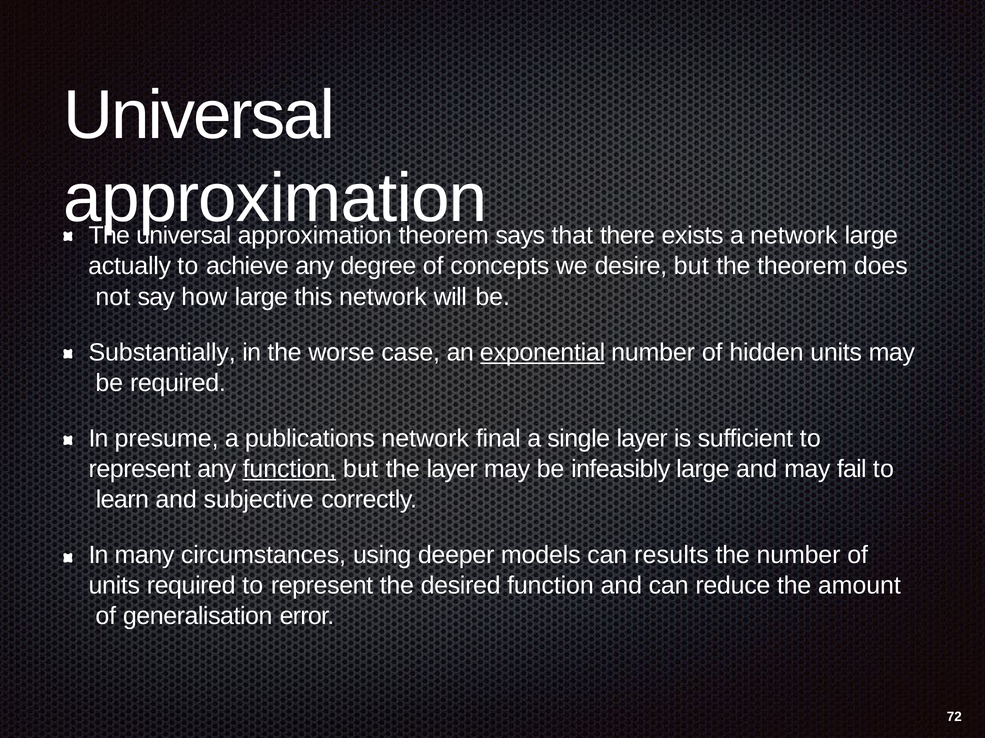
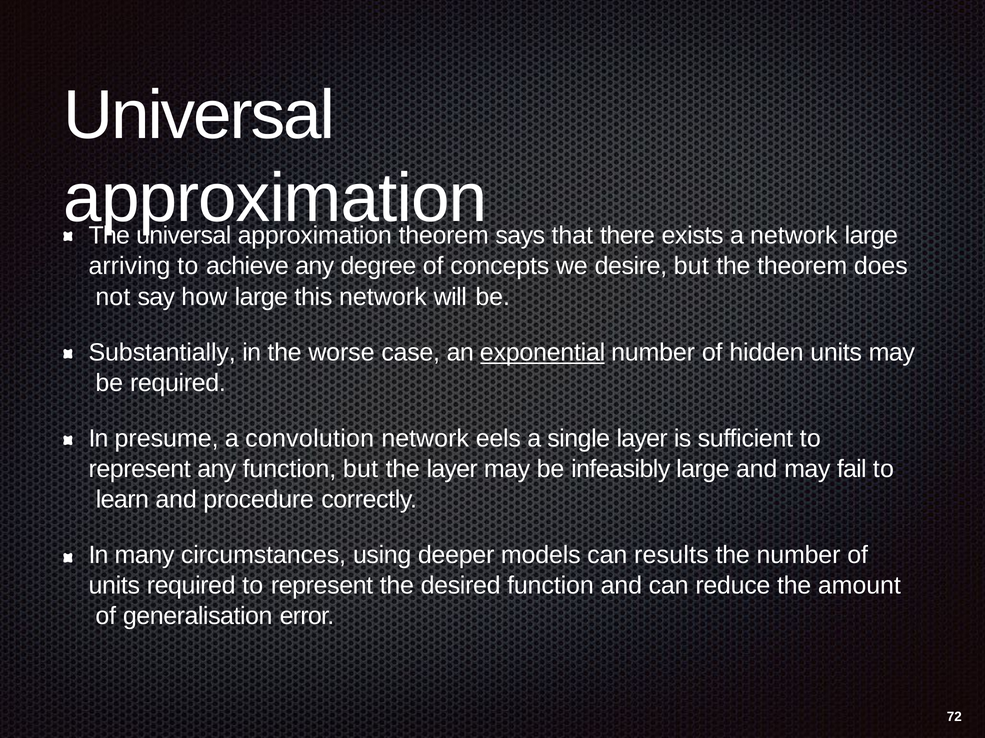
actually: actually -> arriving (130, 266)
publications: publications -> convolution (310, 439)
final: final -> eels (498, 439)
function underline: present -> none (289, 469)
subjective: subjective -> procedure (259, 500)
